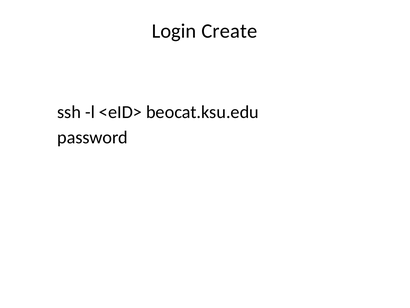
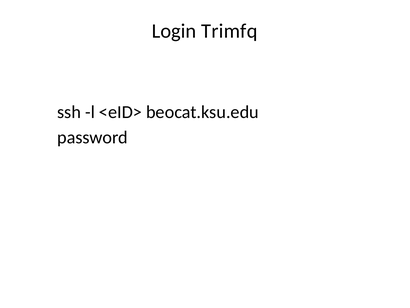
Create: Create -> Trimfq (229, 31)
